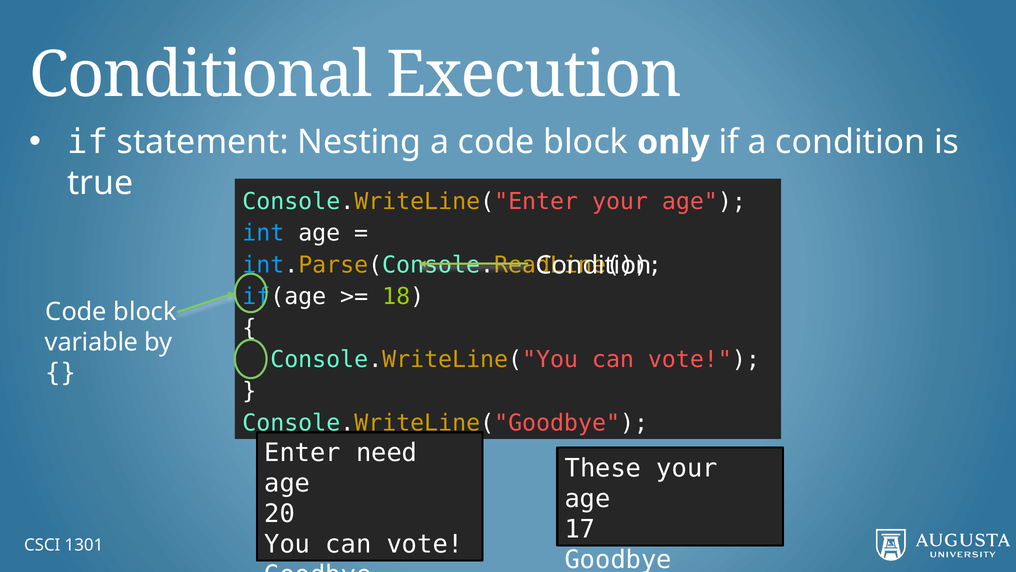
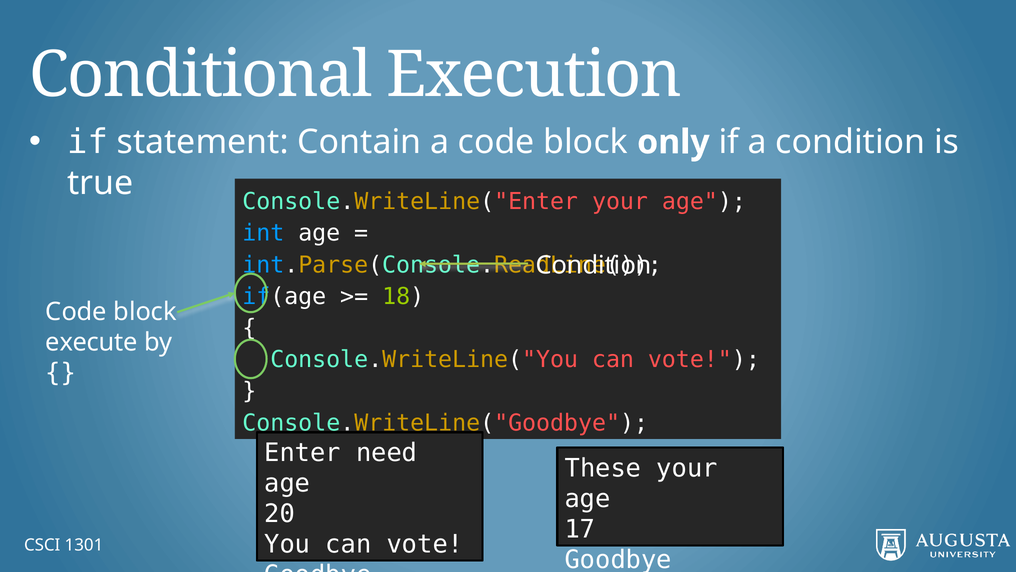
Nesting: Nesting -> Contain (359, 142)
variable: variable -> execute (92, 342)
